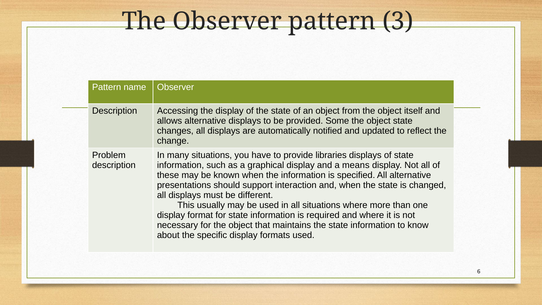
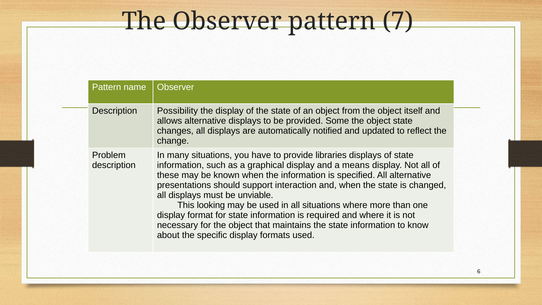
3: 3 -> 7 (398, 21)
Accessing: Accessing -> Possibility (178, 111)
different: different -> unviable (256, 195)
usually: usually -> looking (211, 205)
